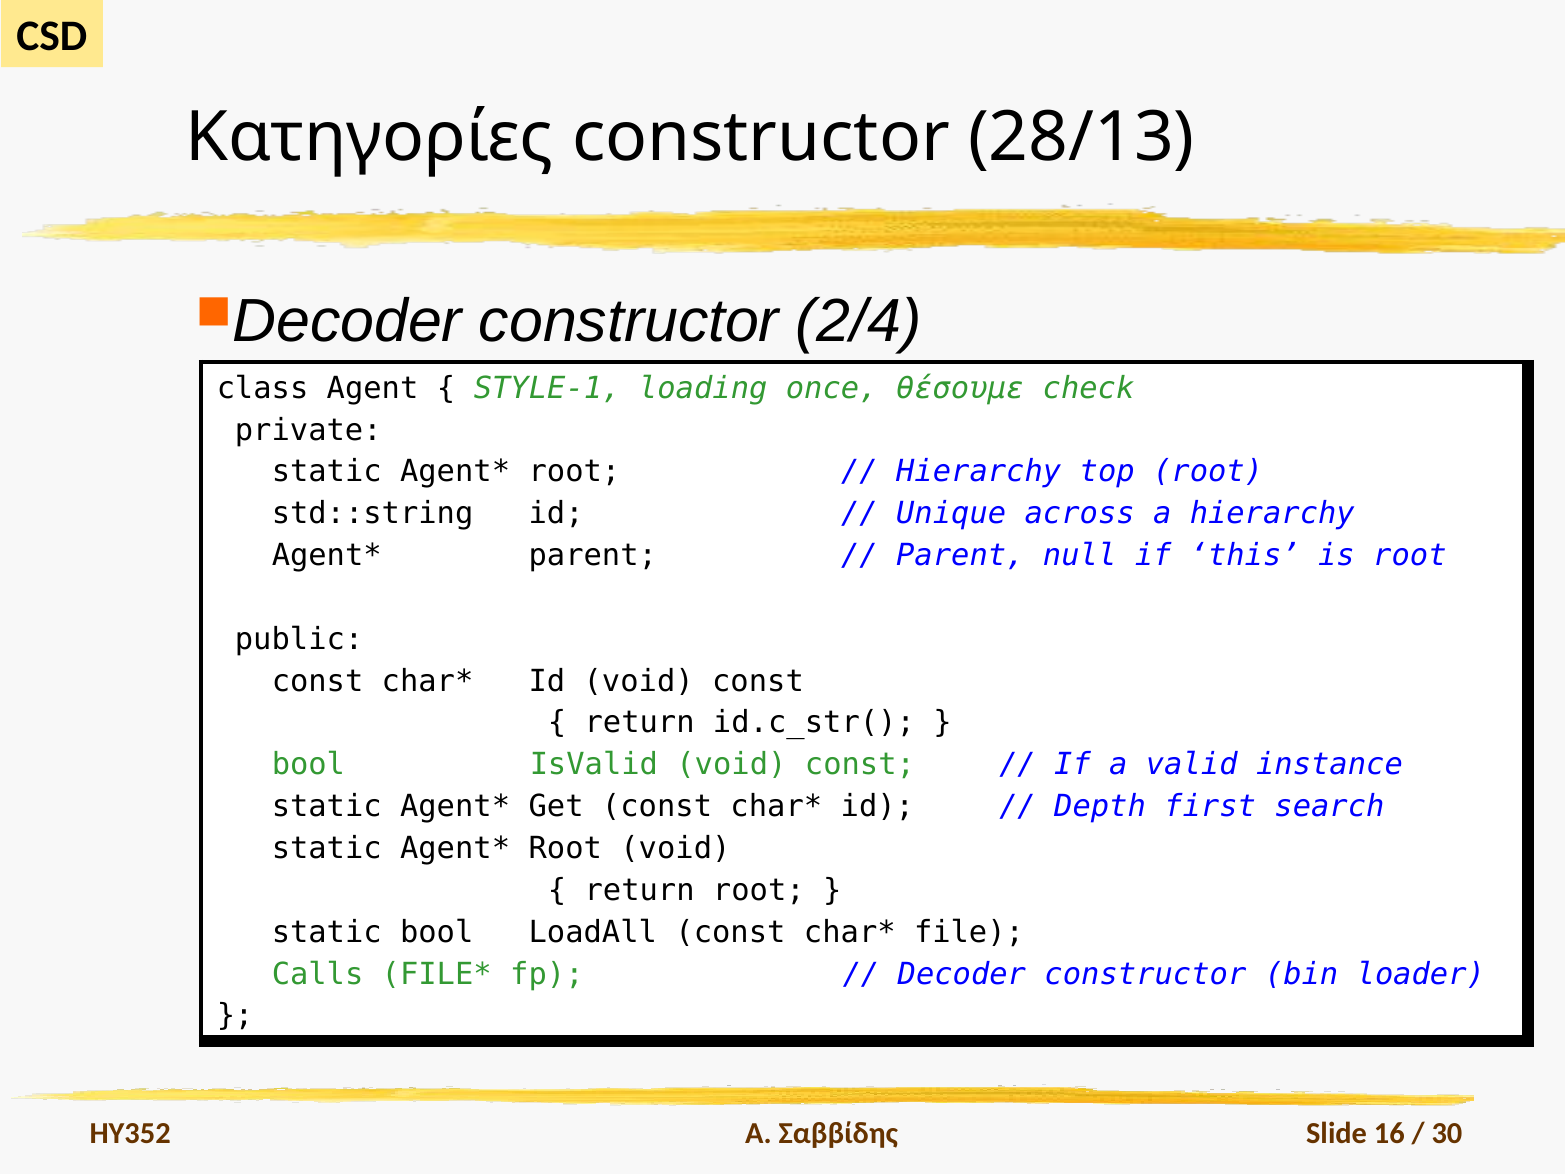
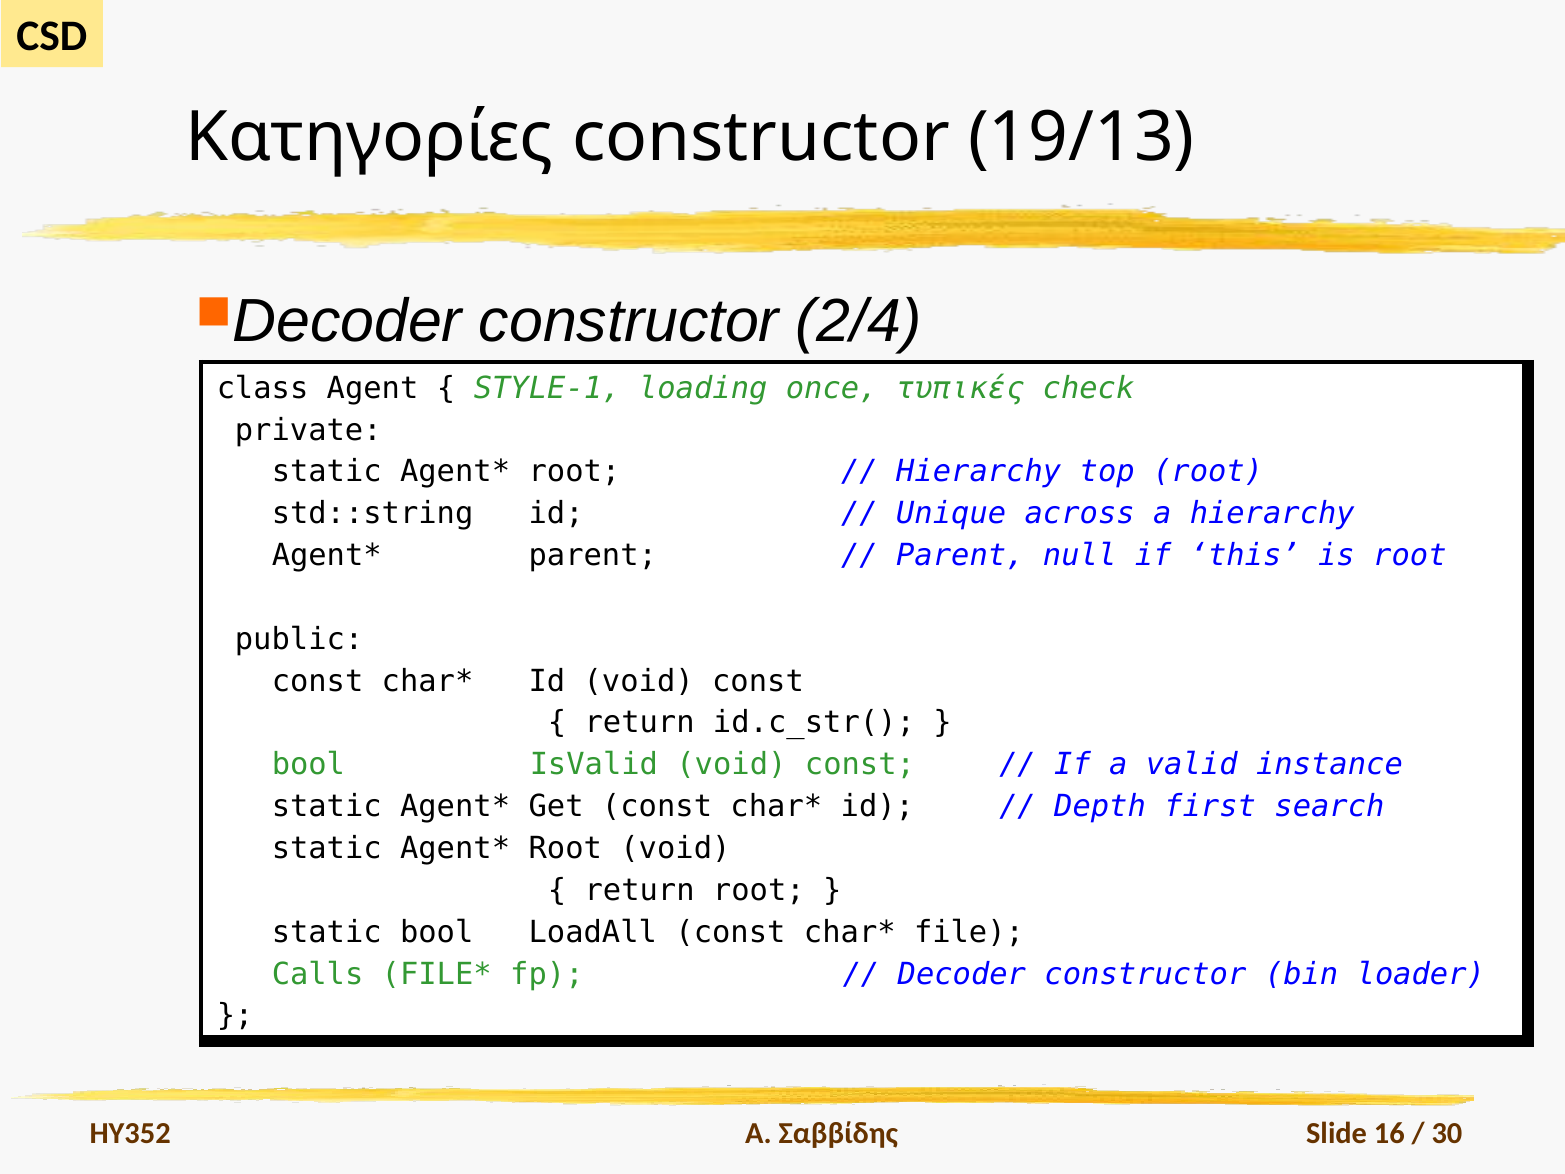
28/13: 28/13 -> 19/13 (1081, 138)
θέσουμε: θέσουμε -> τυπικές (960, 388)
